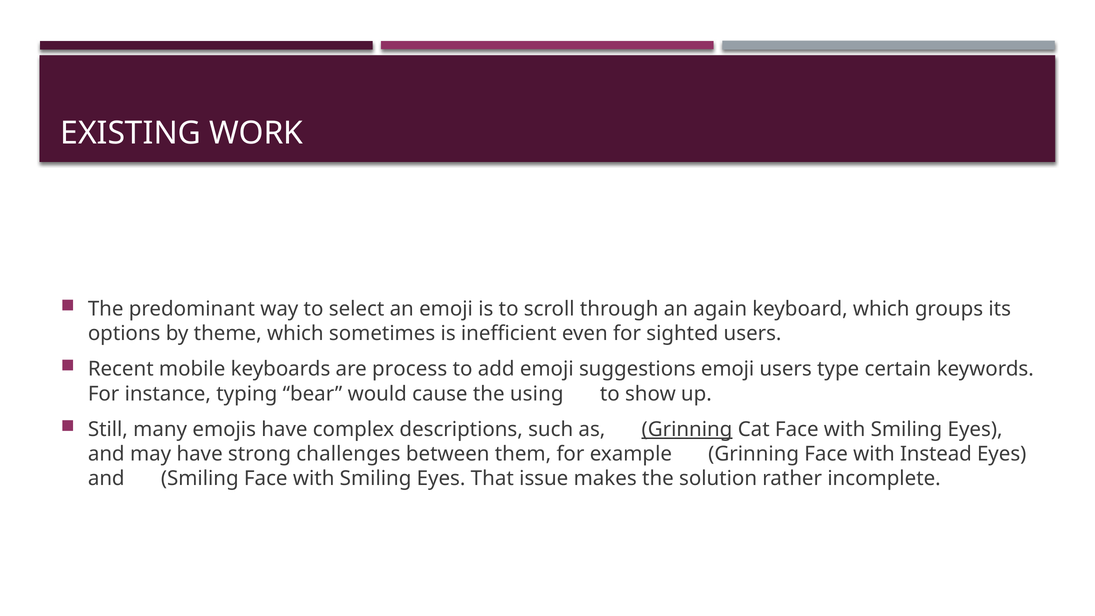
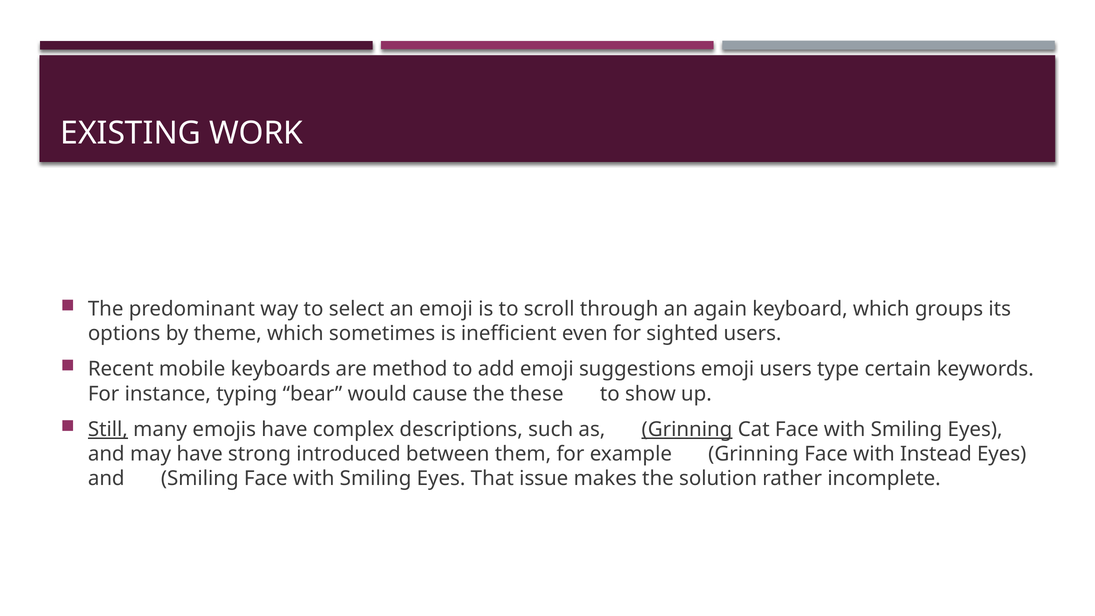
process: process -> method (410, 369)
using: using -> these (537, 394)
Still underline: none -> present (108, 429)
challenges: challenges -> introduced (349, 454)
